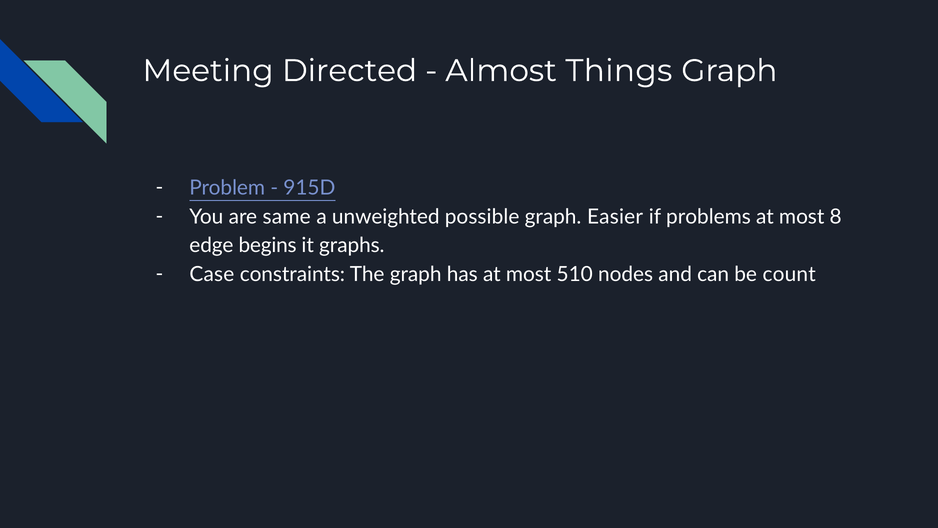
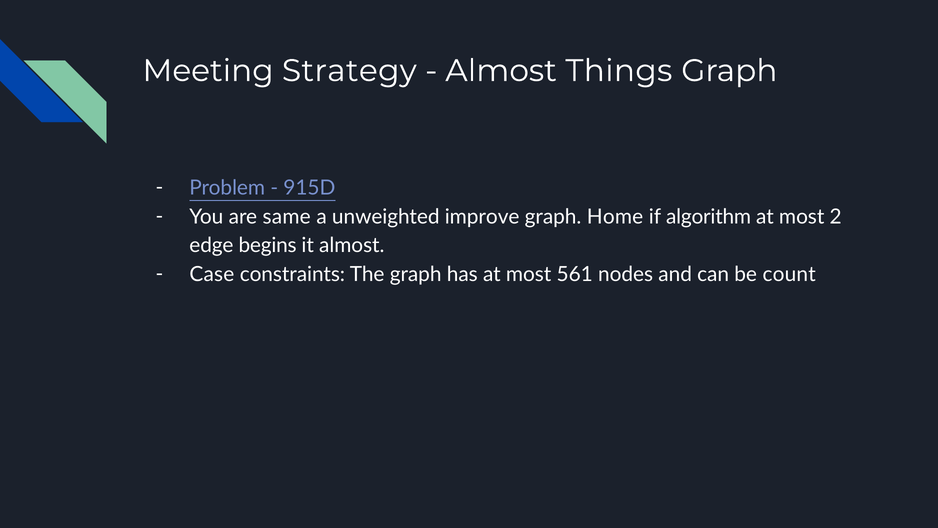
Directed: Directed -> Strategy (349, 71)
possible: possible -> improve (482, 217)
Easier: Easier -> Home (615, 217)
problems: problems -> algorithm (709, 217)
8: 8 -> 2 (836, 217)
it graphs: graphs -> almost (352, 245)
510: 510 -> 561 (575, 274)
